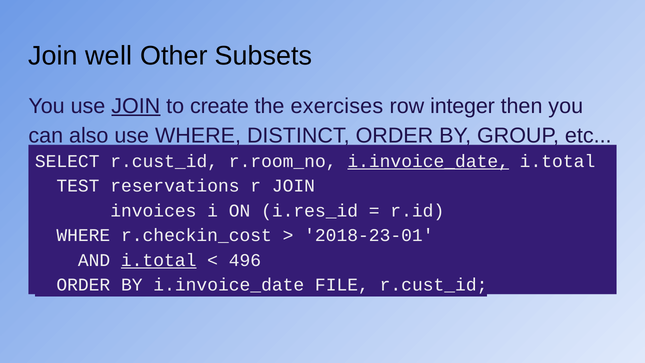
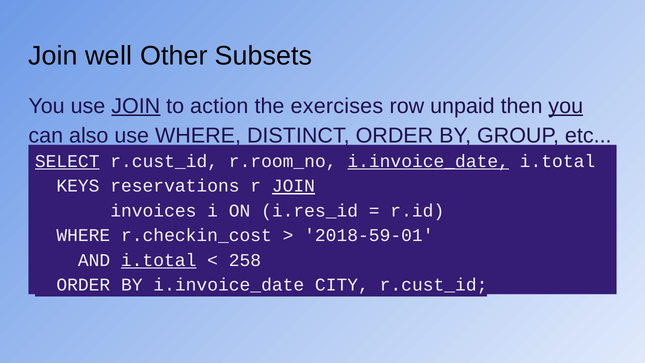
create: create -> action (219, 106)
integer: integer -> unpaid (462, 106)
you underline: none -> present (566, 106)
SELECT underline: none -> present (67, 161)
TEST: TEST -> KEYS (78, 186)
JOIN underline: none -> present (293, 186)
2018-23-01: 2018-23-01 -> 2018-59-01 (369, 235)
496: 496 -> 258 (245, 260)
FILE: FILE -> CITY (342, 285)
